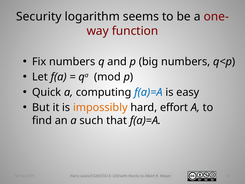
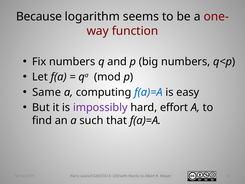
Security: Security -> Because (39, 17)
Quick: Quick -> Same (47, 92)
impossibly colour: orange -> purple (100, 107)
